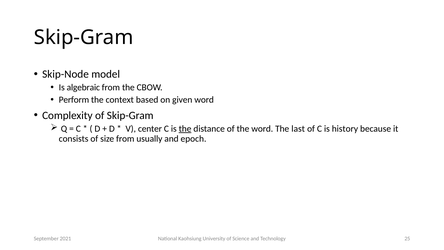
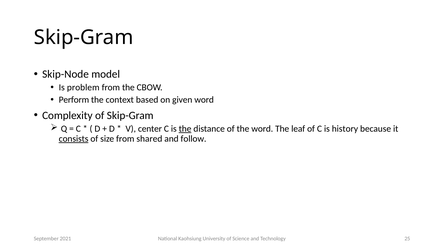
algebraic: algebraic -> problem (83, 87)
last: last -> leaf (298, 129)
consists underline: none -> present (74, 139)
usually: usually -> shared (149, 139)
epoch: epoch -> follow (194, 139)
